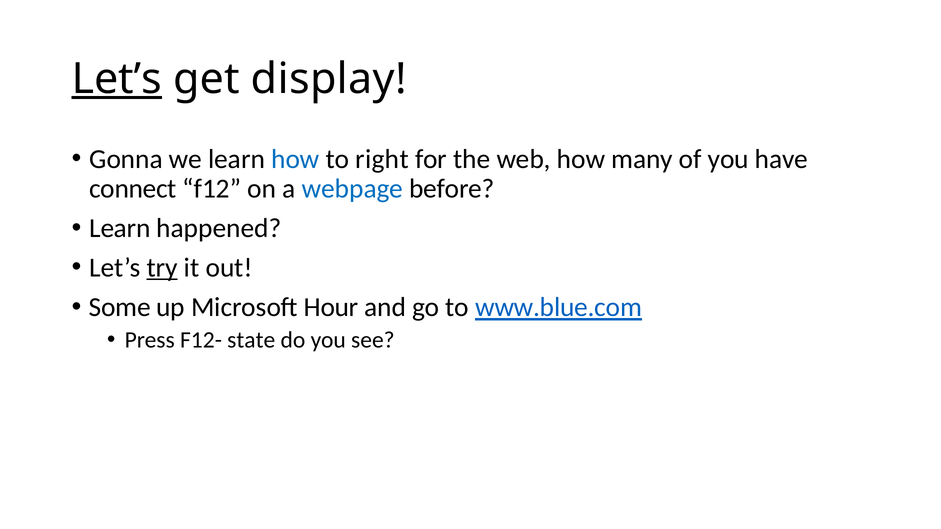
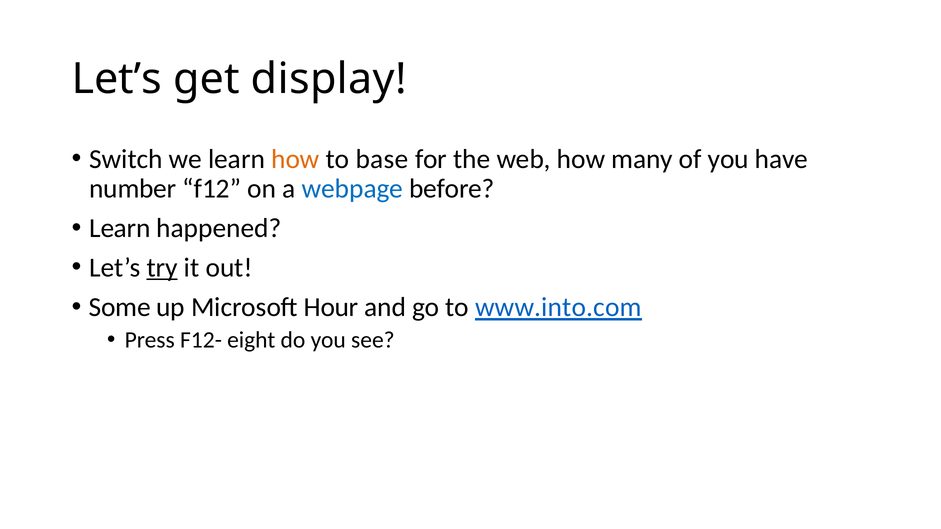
Let’s underline: present -> none (117, 79)
Gonna: Gonna -> Switch (126, 159)
how colour: blue -> orange (295, 159)
right: right -> base (382, 159)
connect: connect -> number (133, 189)
www.blue.com: www.blue.com -> www.into.com (558, 308)
state: state -> eight (251, 340)
